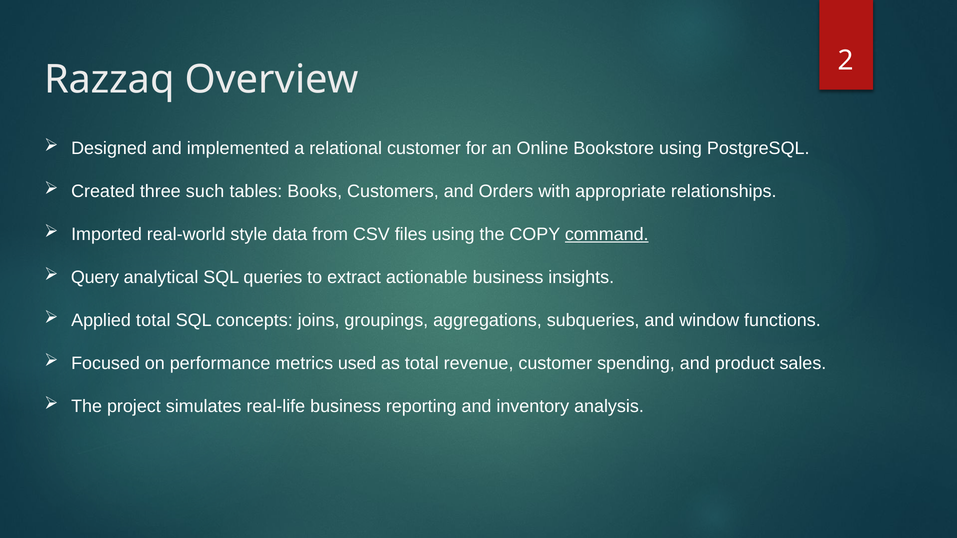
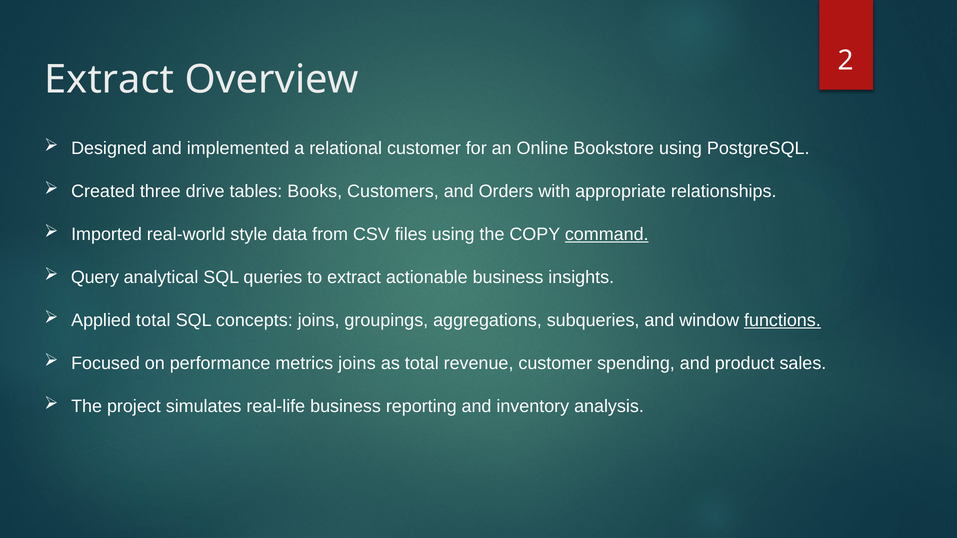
Razzaq: Razzaq -> Extract (109, 79)
such: such -> drive (205, 191)
functions underline: none -> present (782, 321)
metrics used: used -> joins (357, 364)
